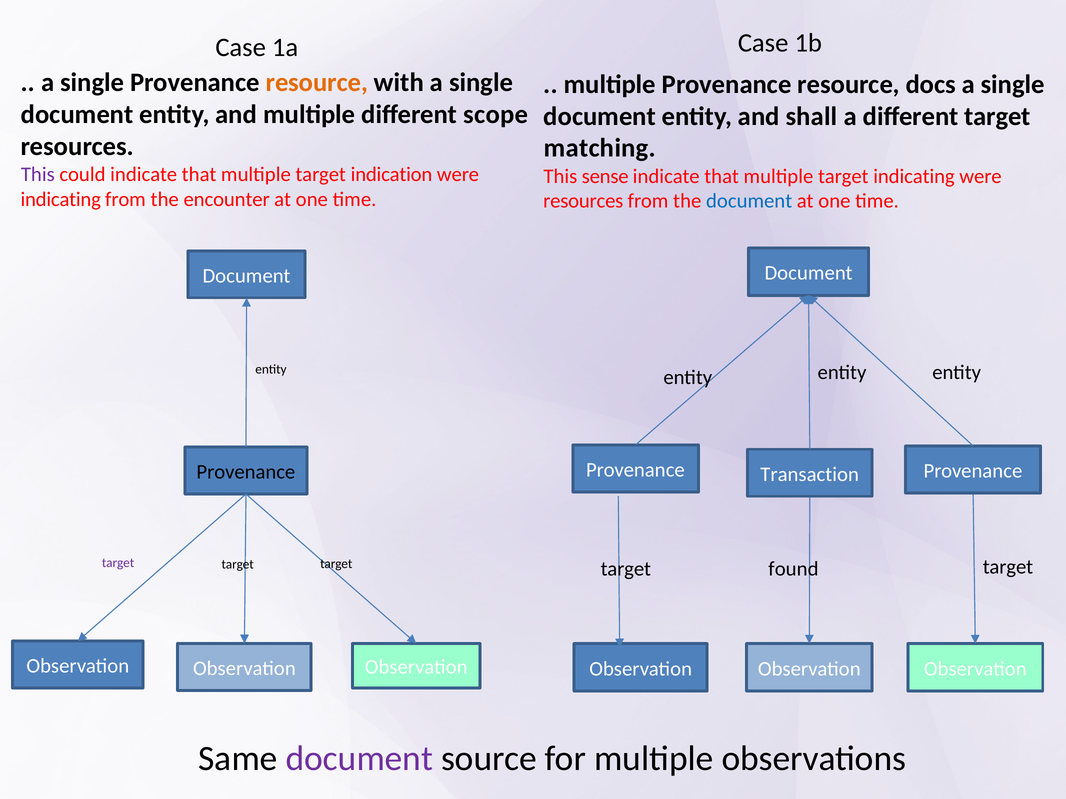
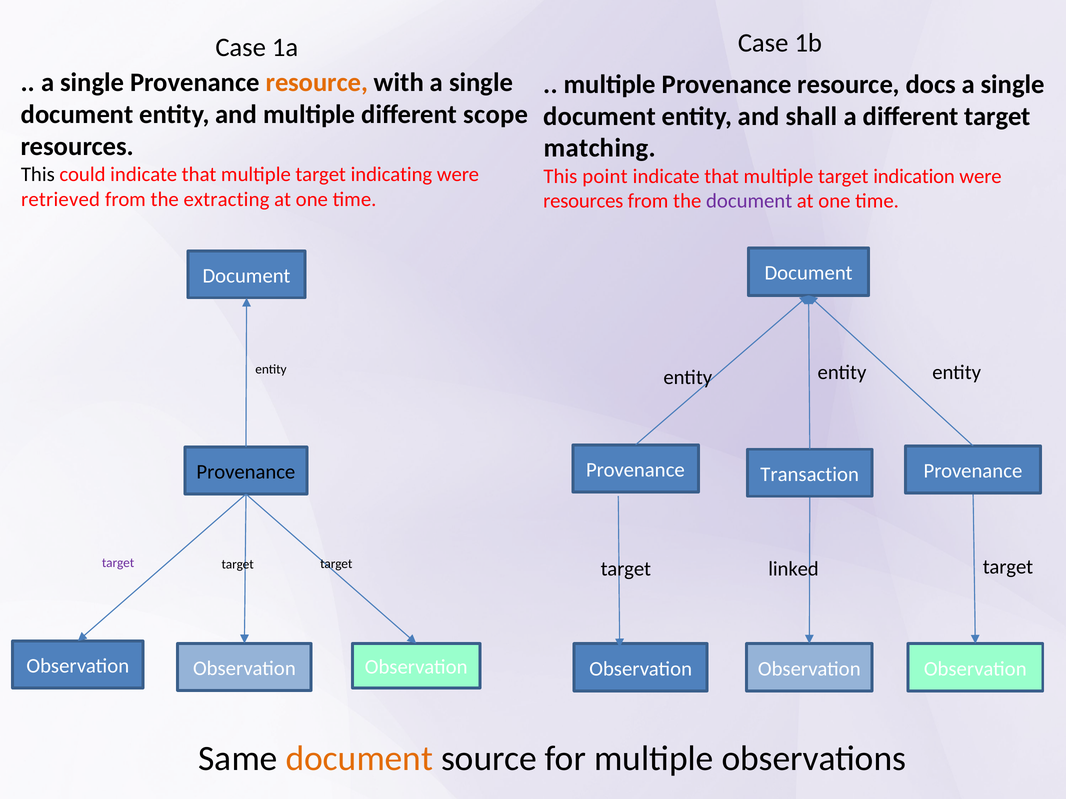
This colour: purple -> black (38, 175)
indication: indication -> indicating (391, 175)
sense: sense -> point (605, 176)
target indicating: indicating -> indication (914, 176)
indicating: indicating -> retrieved (61, 199)
encounter: encounter -> extracting (227, 199)
document colour: blue -> purple (749, 201)
found: found -> linked (794, 569)
document colour: purple -> orange (359, 759)
